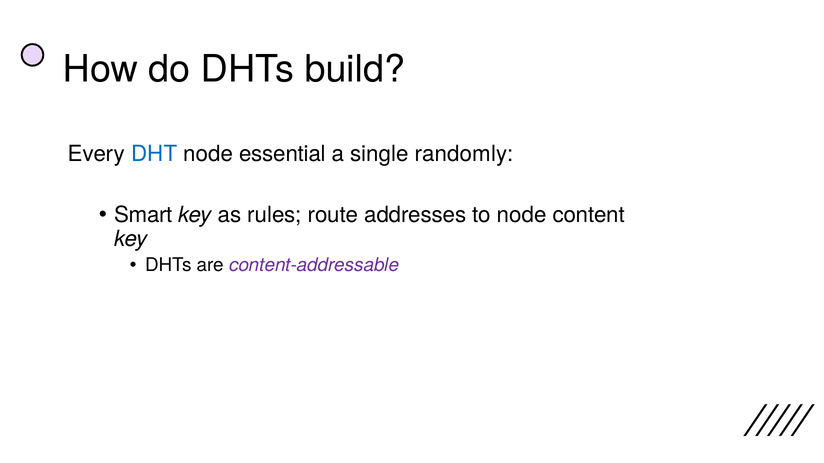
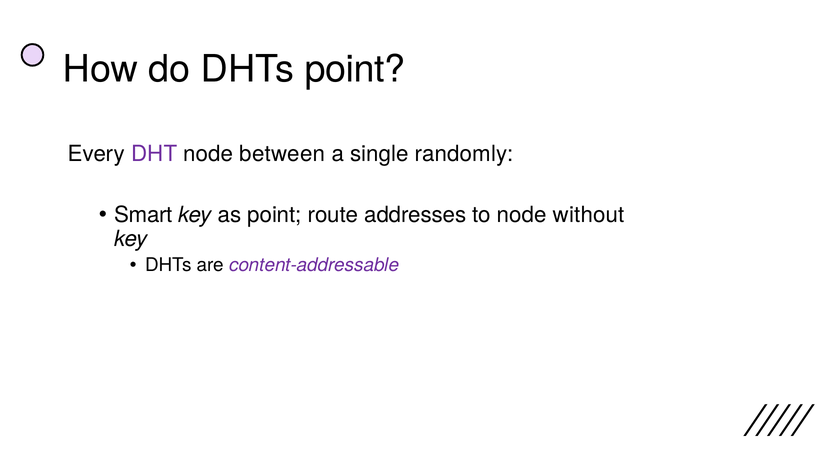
DHTs build: build -> point (355, 69)
DHT colour: blue -> purple (154, 154)
essential: essential -> between (282, 154)
as rules: rules -> point (275, 215)
content: content -> without (589, 215)
